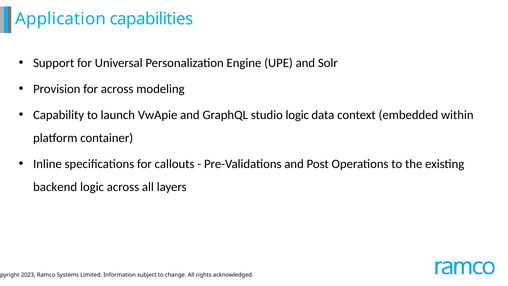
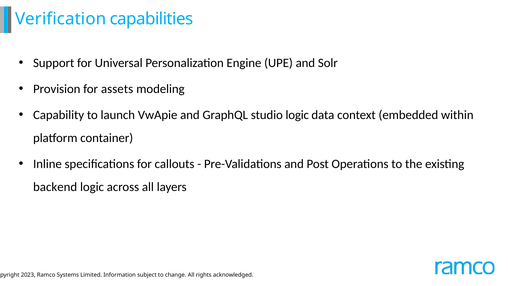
Application: Application -> Verification (61, 19)
for across: across -> assets (117, 89)
